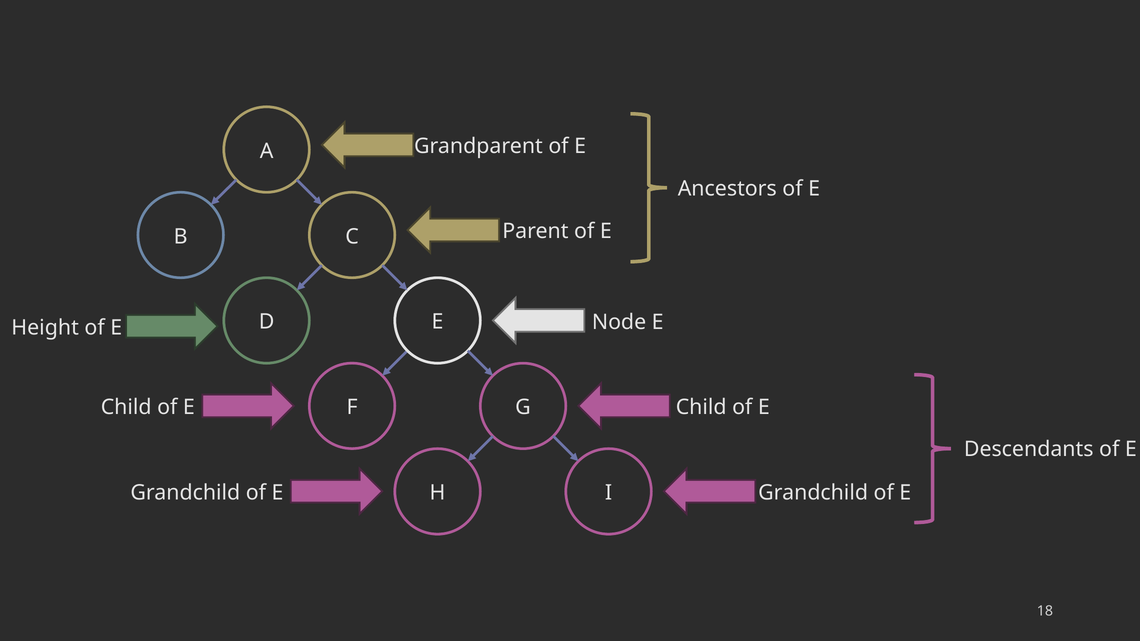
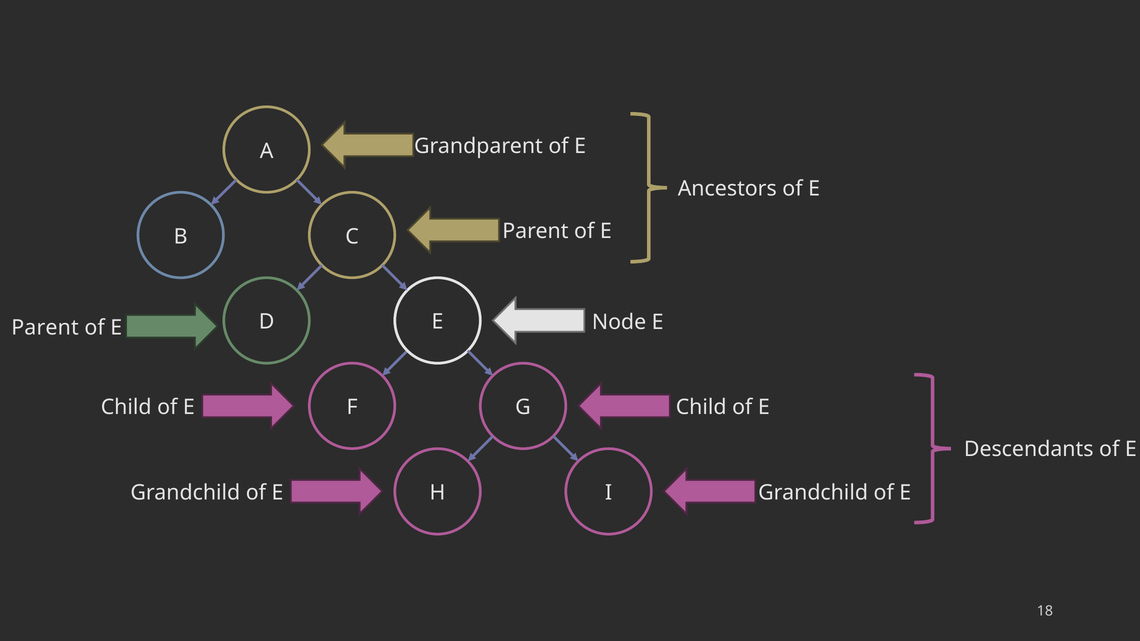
Height: Height -> Parent (45, 328)
